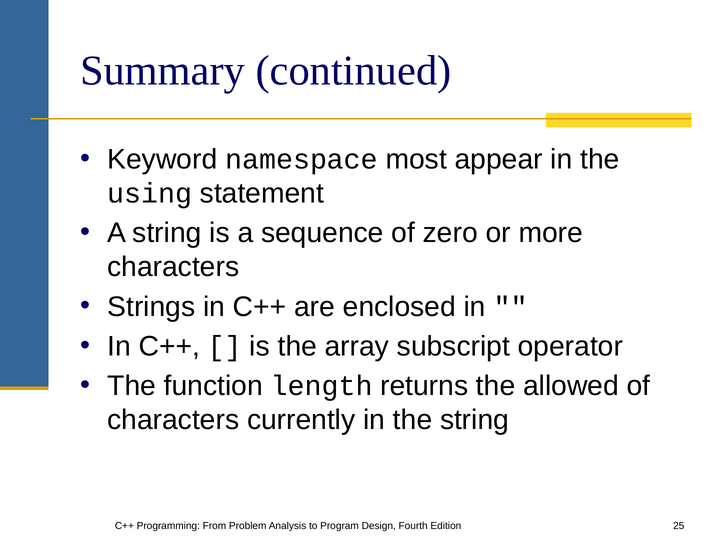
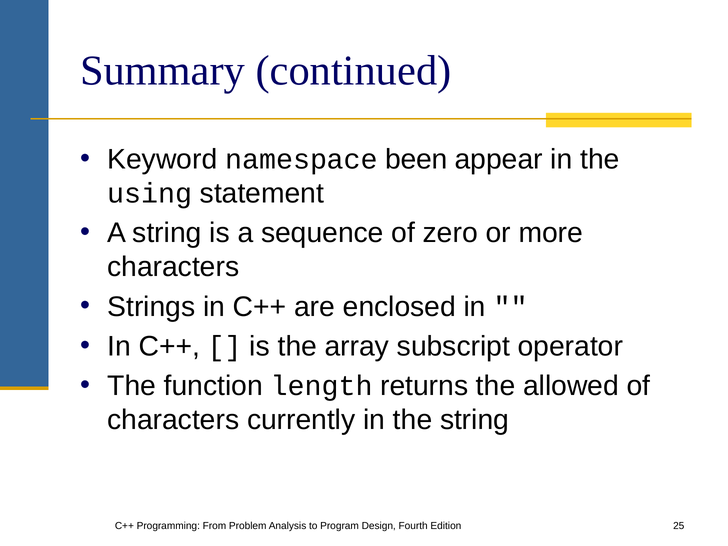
most: most -> been (416, 159)
